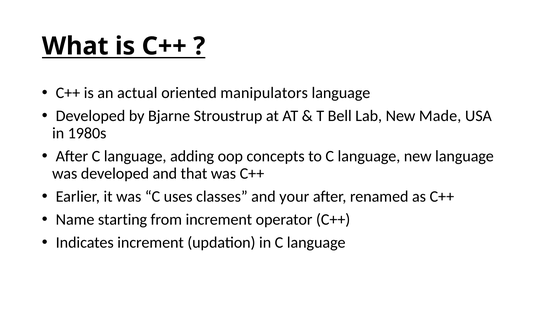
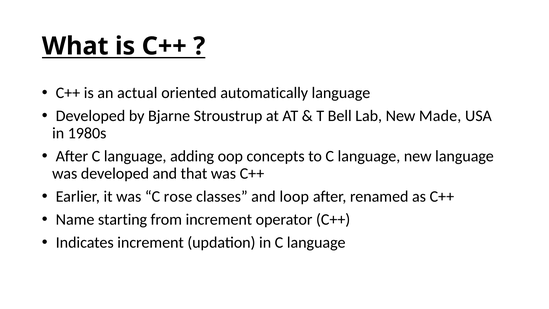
manipulators: manipulators -> automatically (264, 93)
uses: uses -> rose (178, 196)
your: your -> loop (294, 196)
